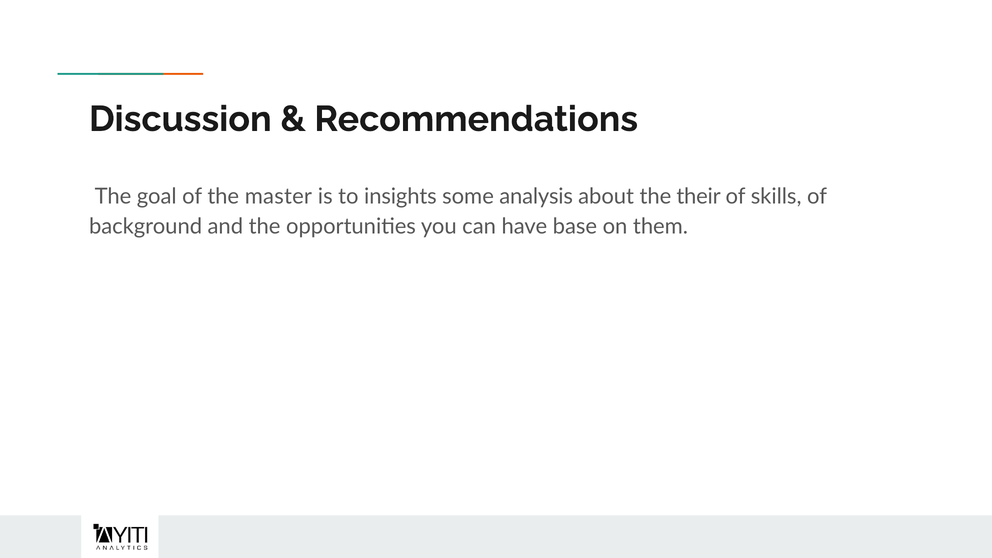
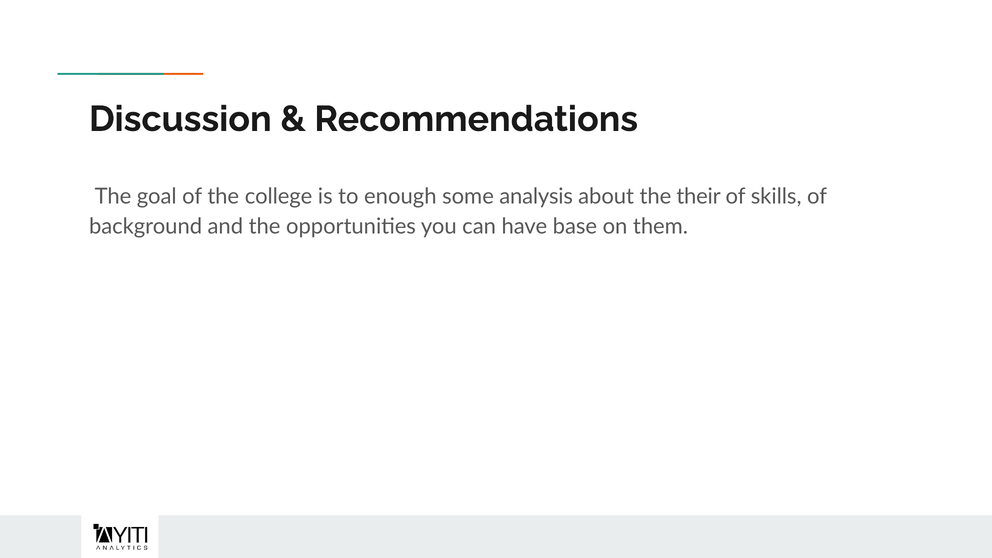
master: master -> college (279, 196)
insights: insights -> enough (400, 196)
